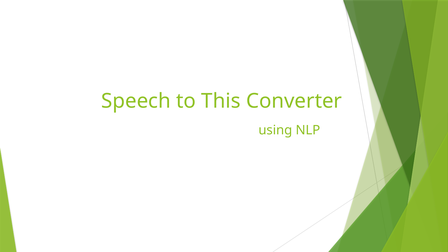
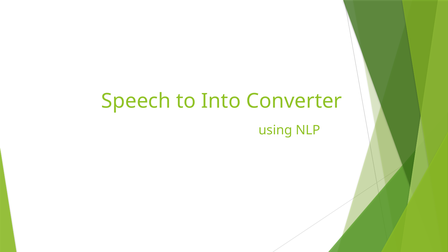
This: This -> Into (221, 101)
